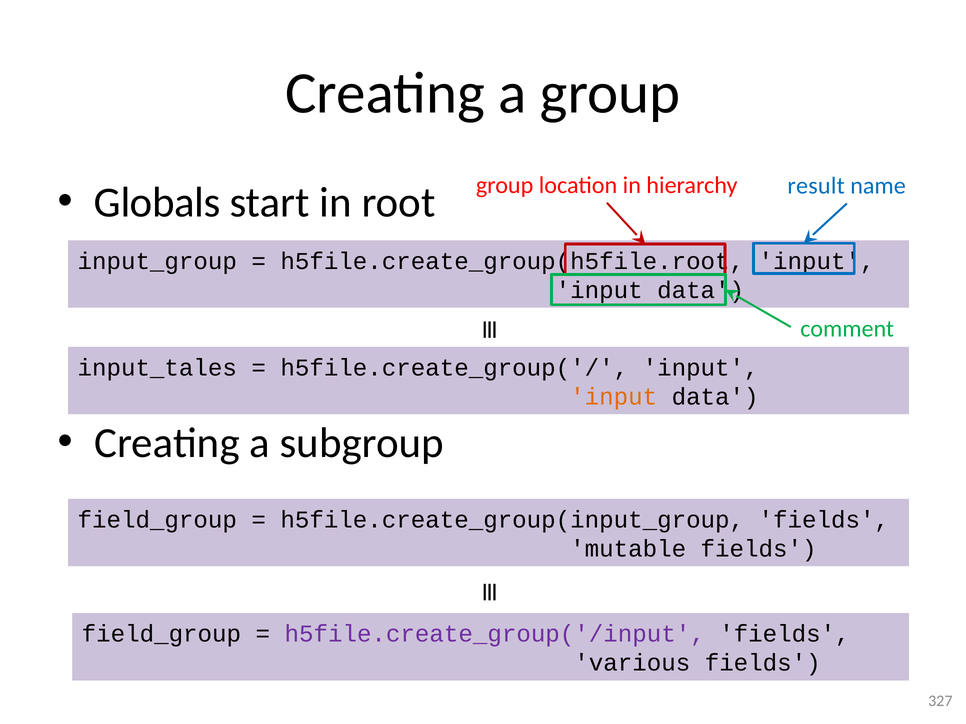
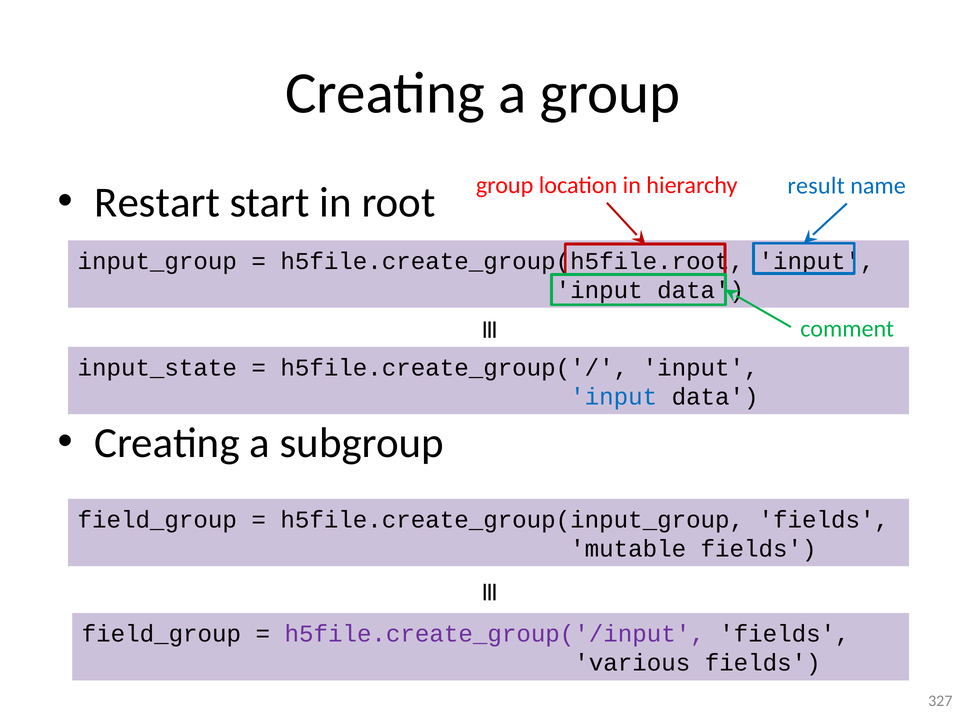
Globals: Globals -> Restart (157, 203)
input_tales: input_tales -> input_state (157, 368)
input colour: orange -> blue (614, 397)
